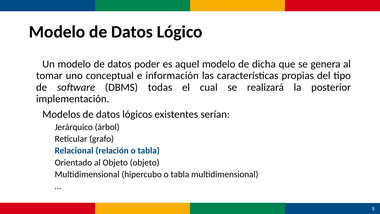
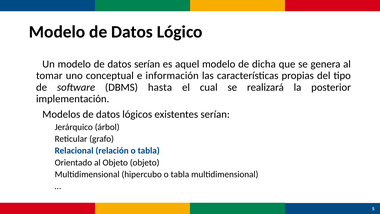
datos poder: poder -> serían (147, 64)
todas: todas -> hasta (160, 87)
